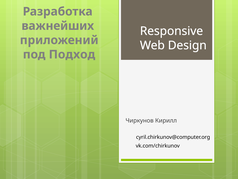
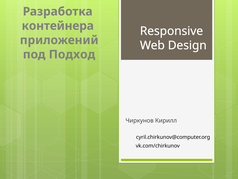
важнейших: важнейших -> контейнера (58, 26)
